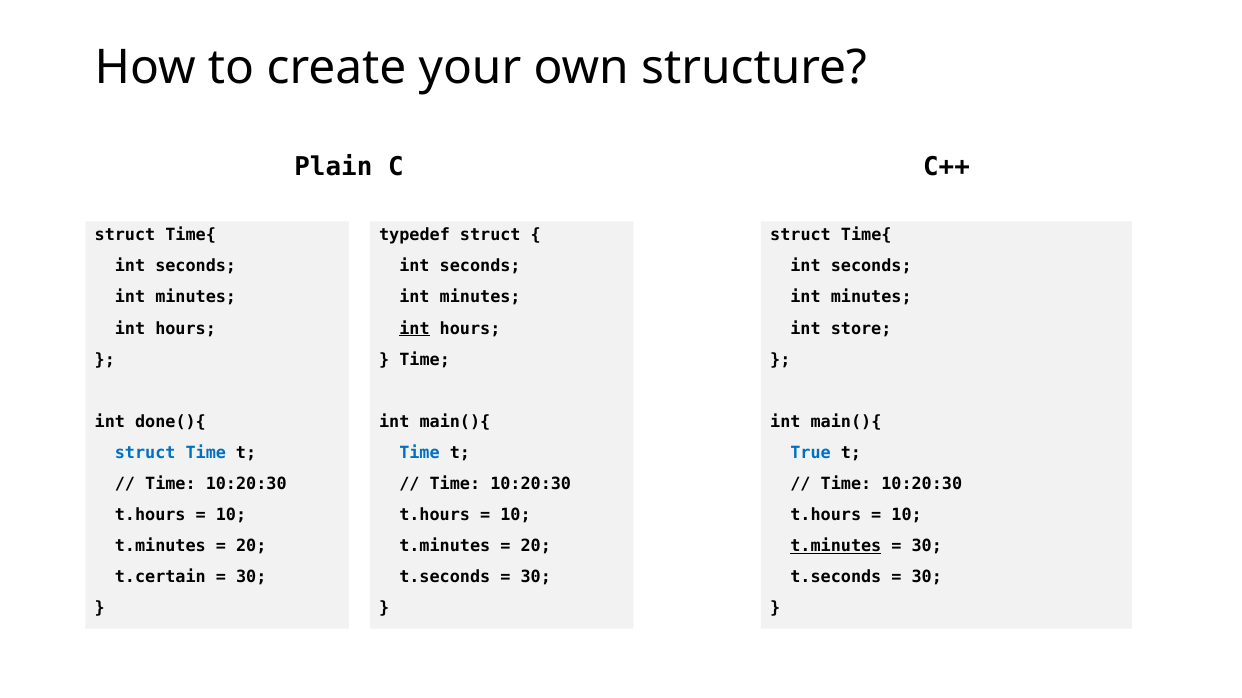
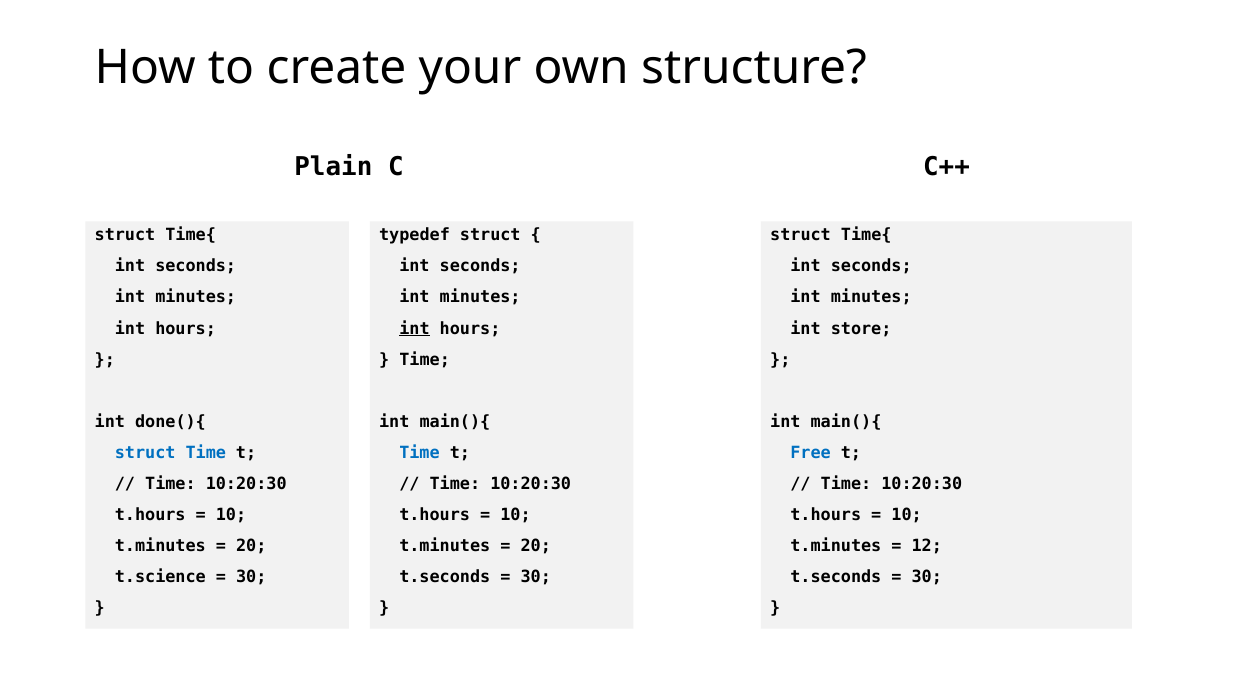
True: True -> Free (811, 453)
t.minutes underline: present -> none (836, 547)
30: 30 -> 12 (927, 547)
t.certain: t.certain -> t.science (160, 578)
